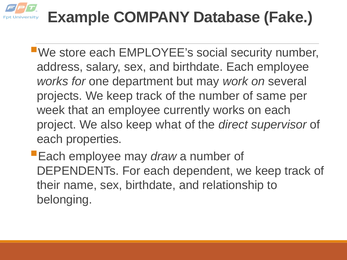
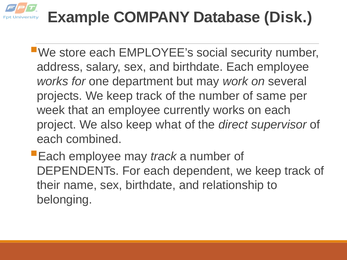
Fake: Fake -> Disk (288, 17)
properties: properties -> combined (94, 139)
may draw: draw -> track (164, 157)
